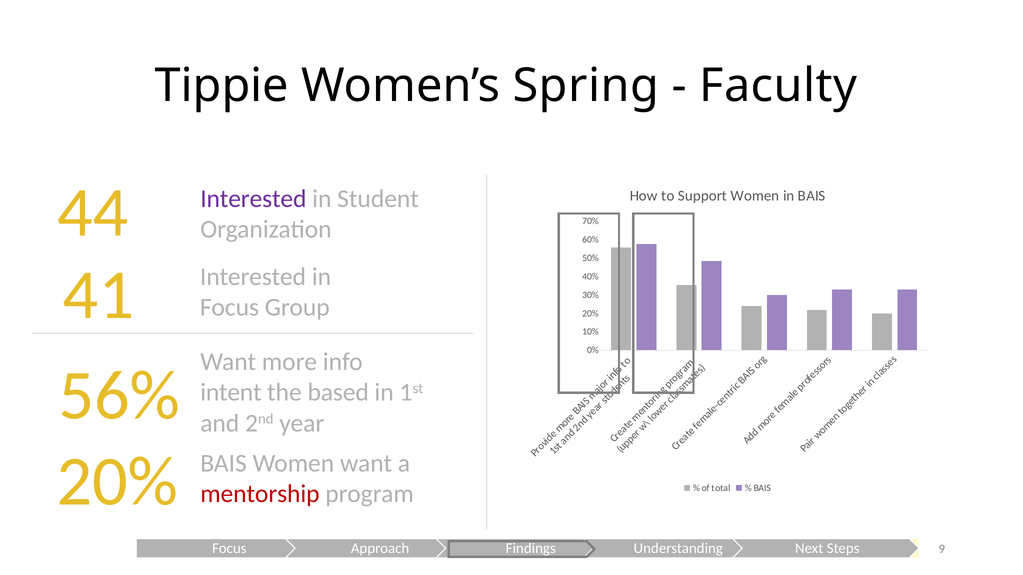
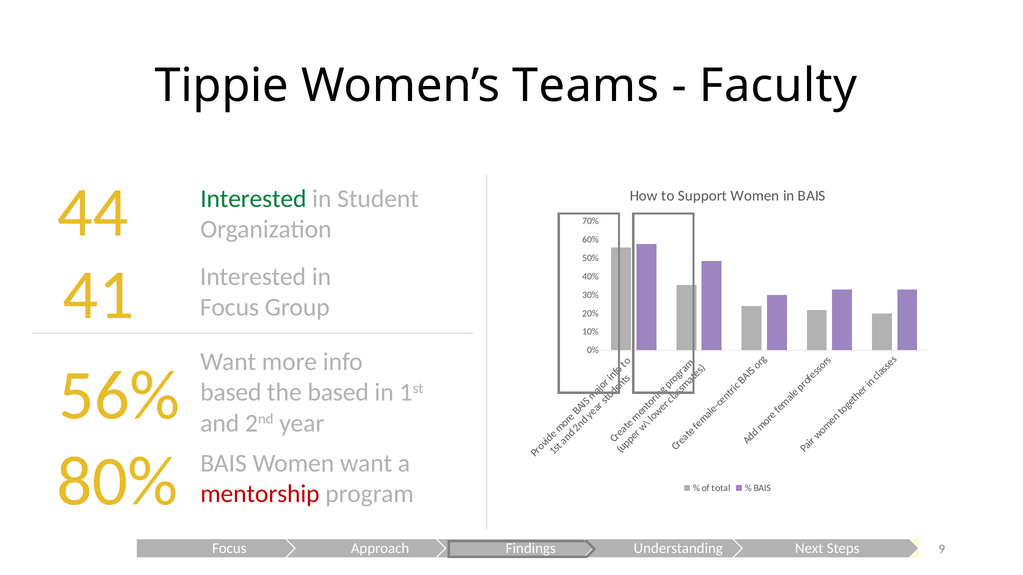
Spring: Spring -> Teams (586, 86)
Interested colour: purple -> green (253, 199)
intent: intent -> based (231, 393)
20%: 20% -> 80% (117, 482)
